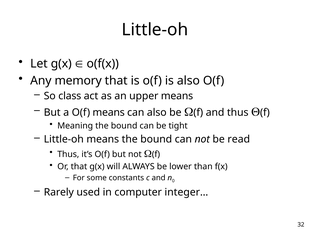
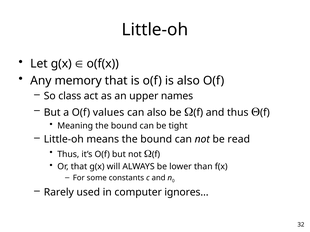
upper means: means -> names (177, 96)
O(f means: means -> values (109, 113)
integer…: integer… -> ignores… (186, 193)
